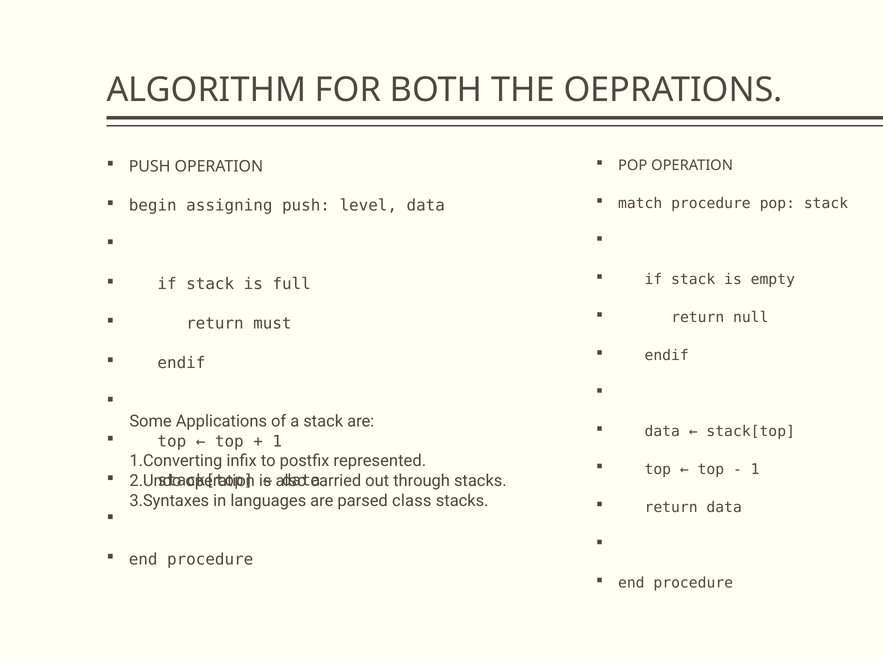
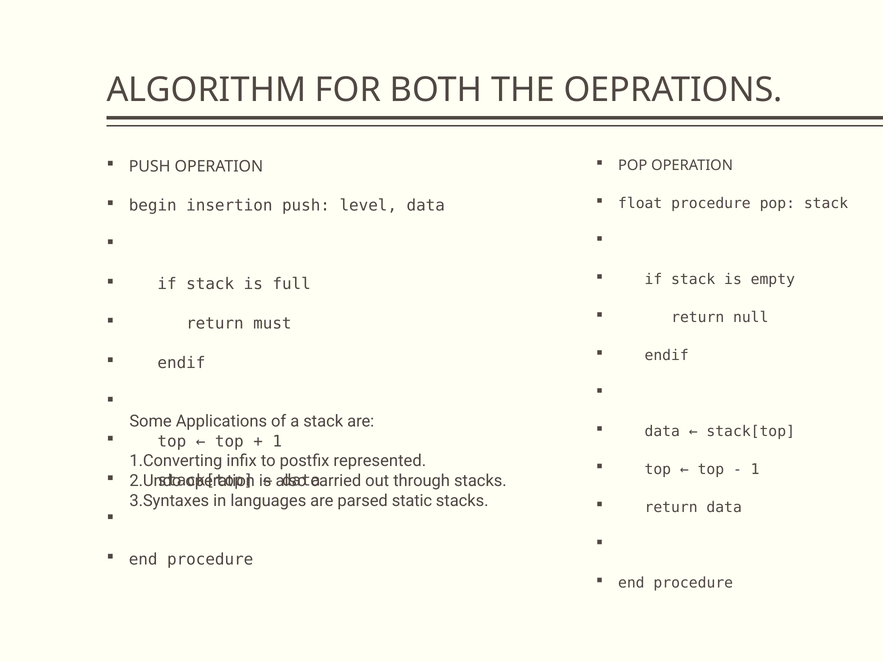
match: match -> float (640, 204)
assigning: assigning -> insertion (229, 206)
class: class -> static (412, 501)
